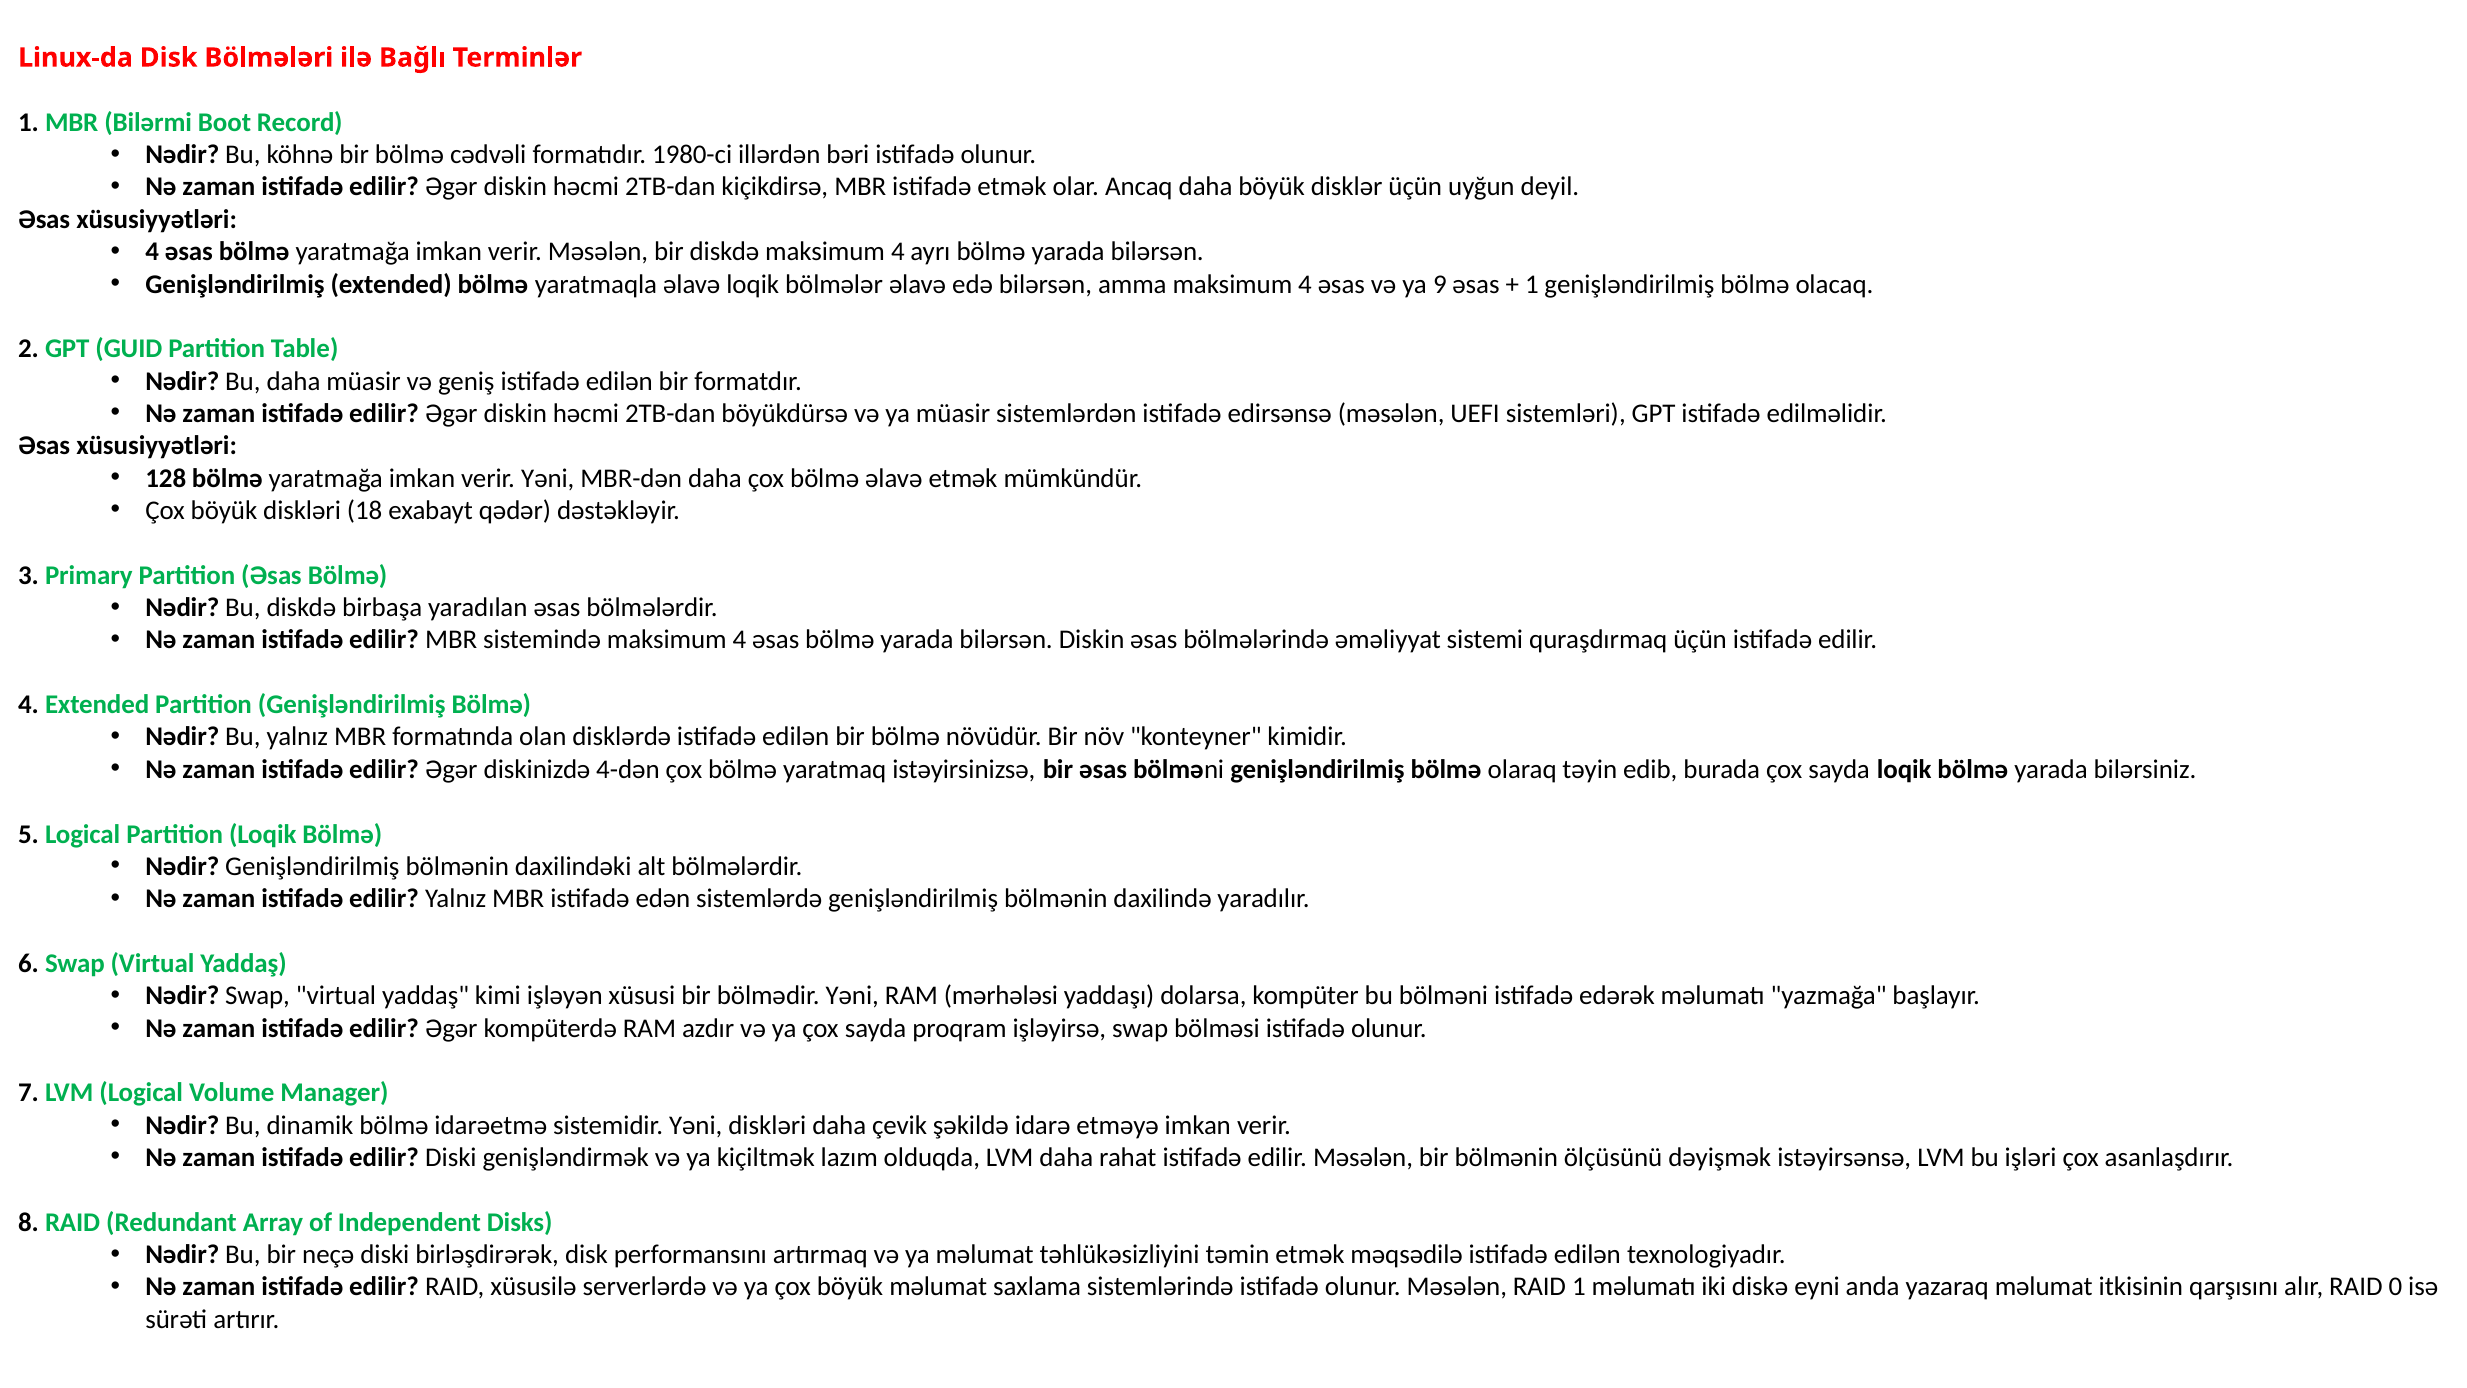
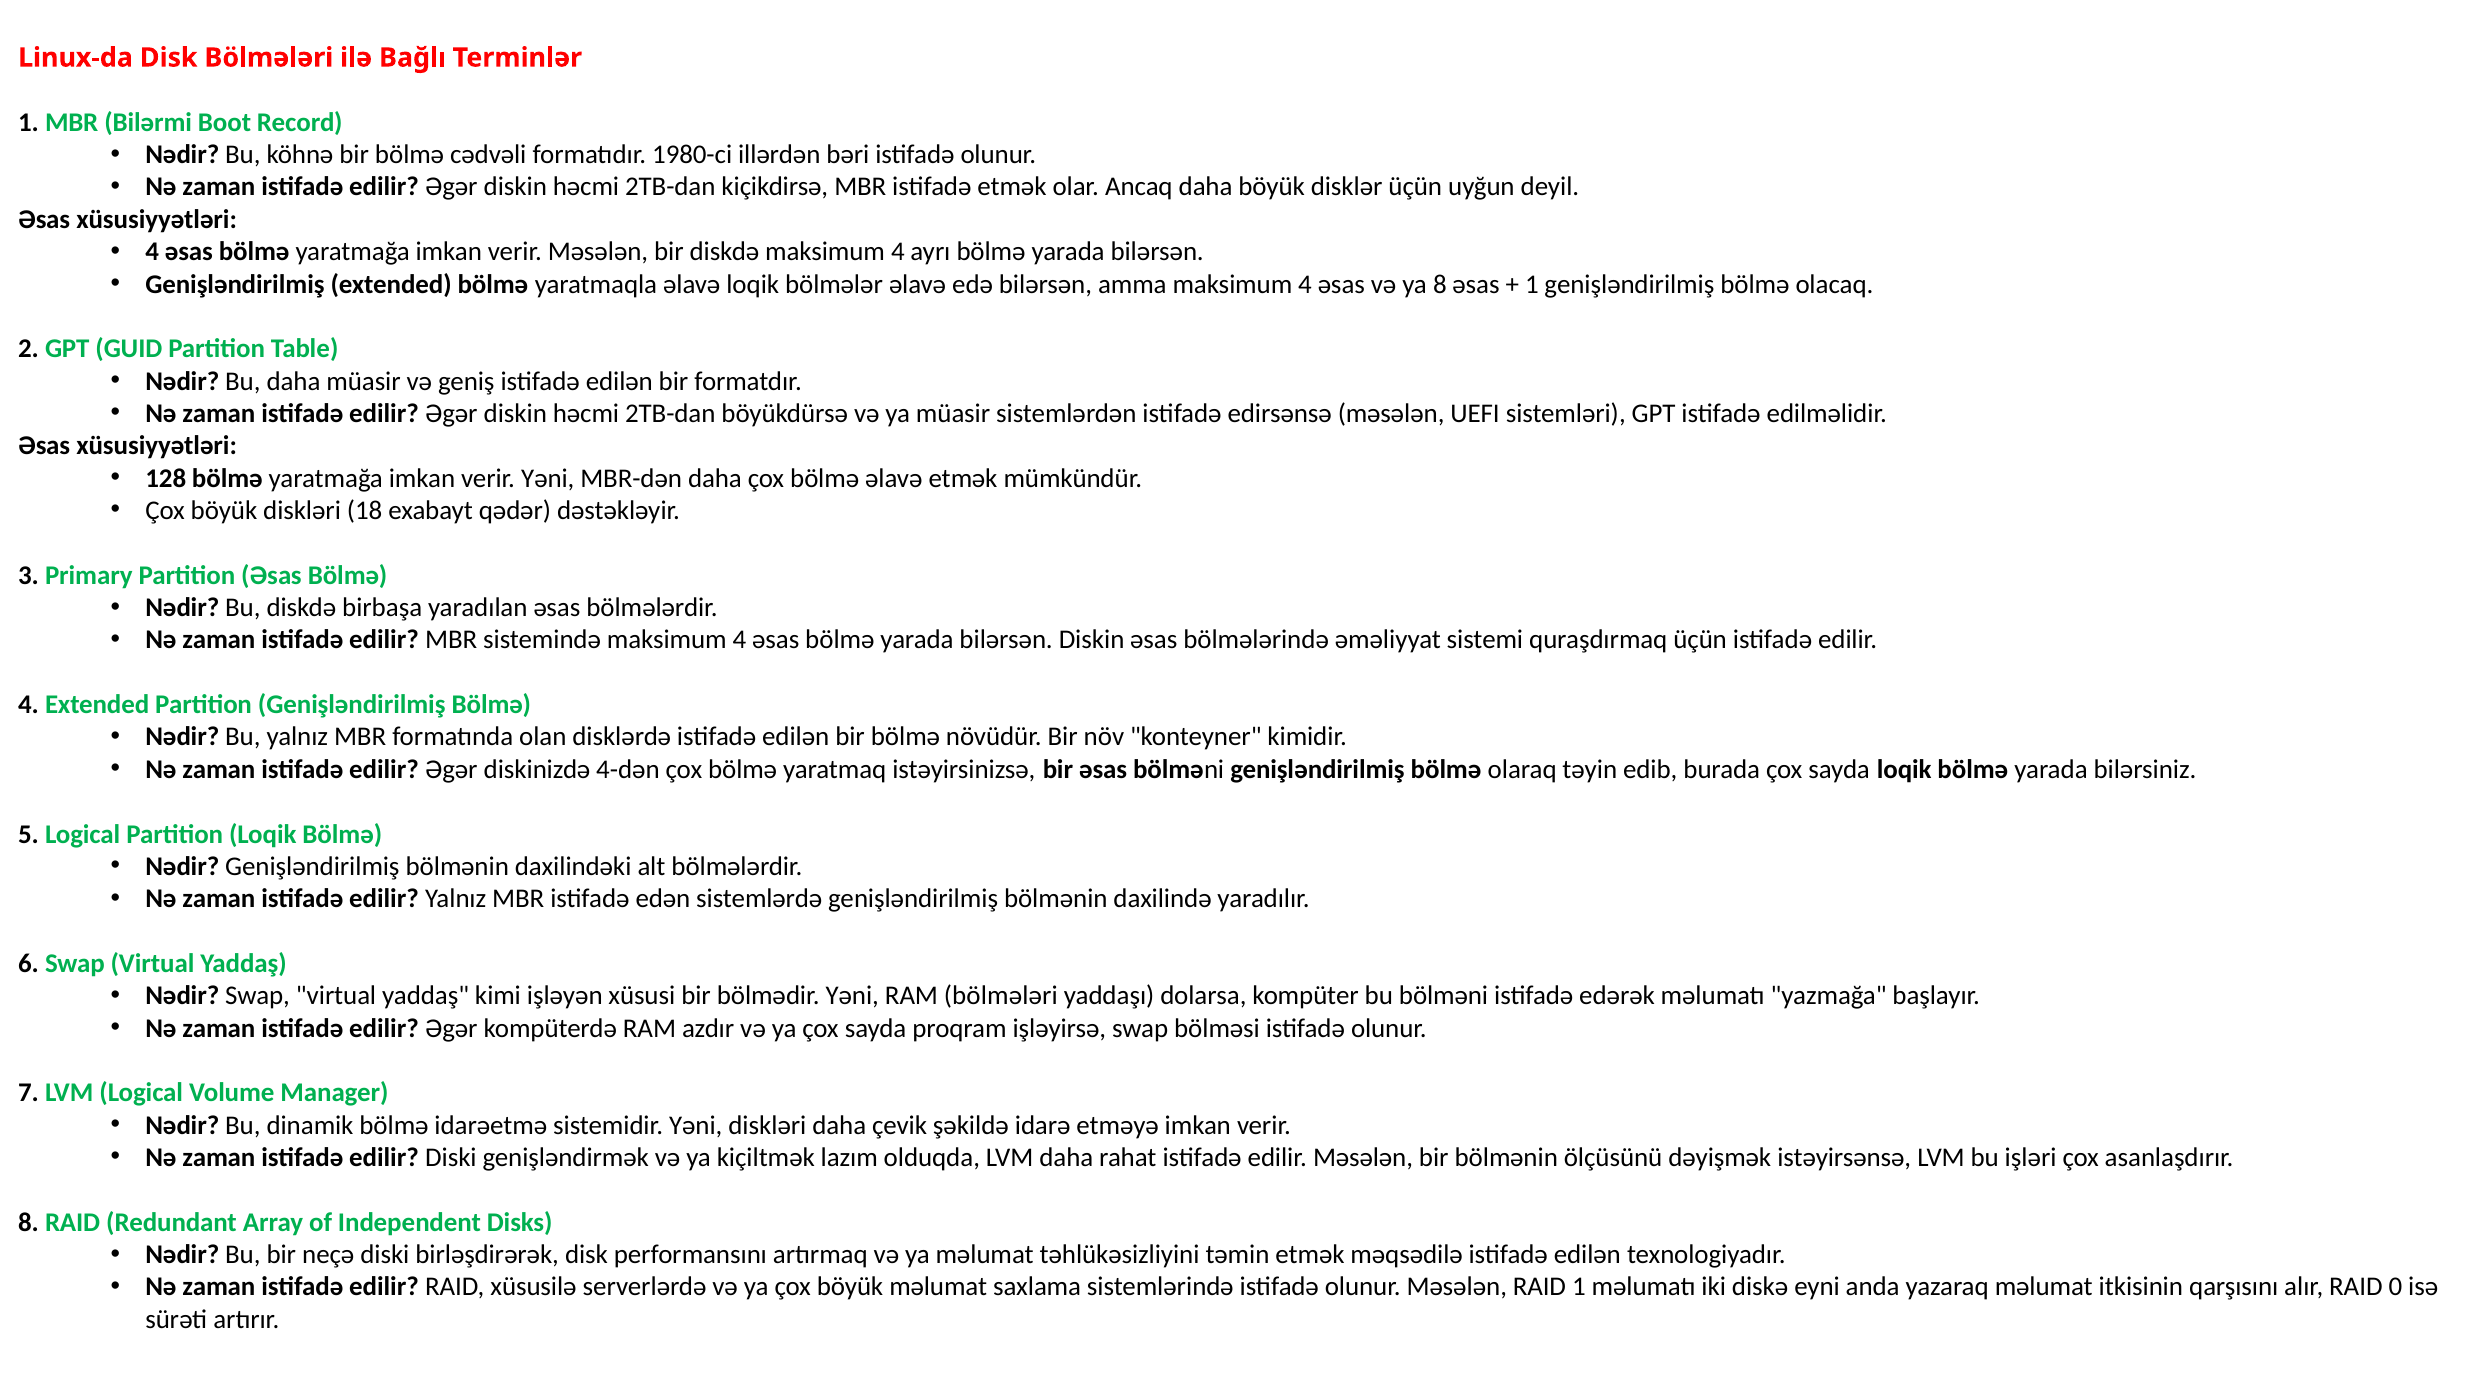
ya 9: 9 -> 8 (1440, 284)
RAM mərhələsi: mərhələsi -> bölmələri (1001, 996)
